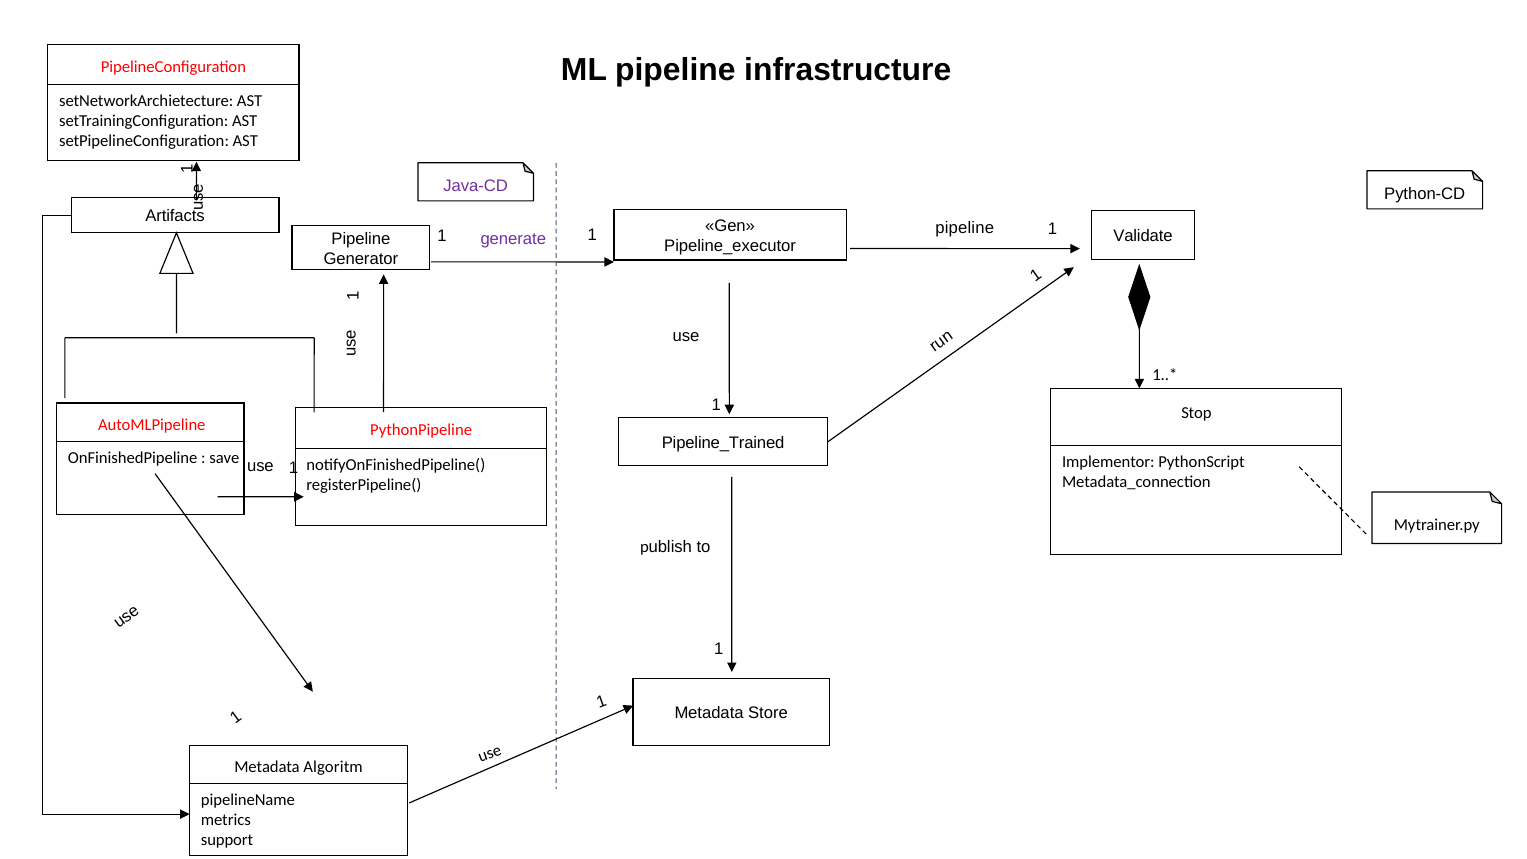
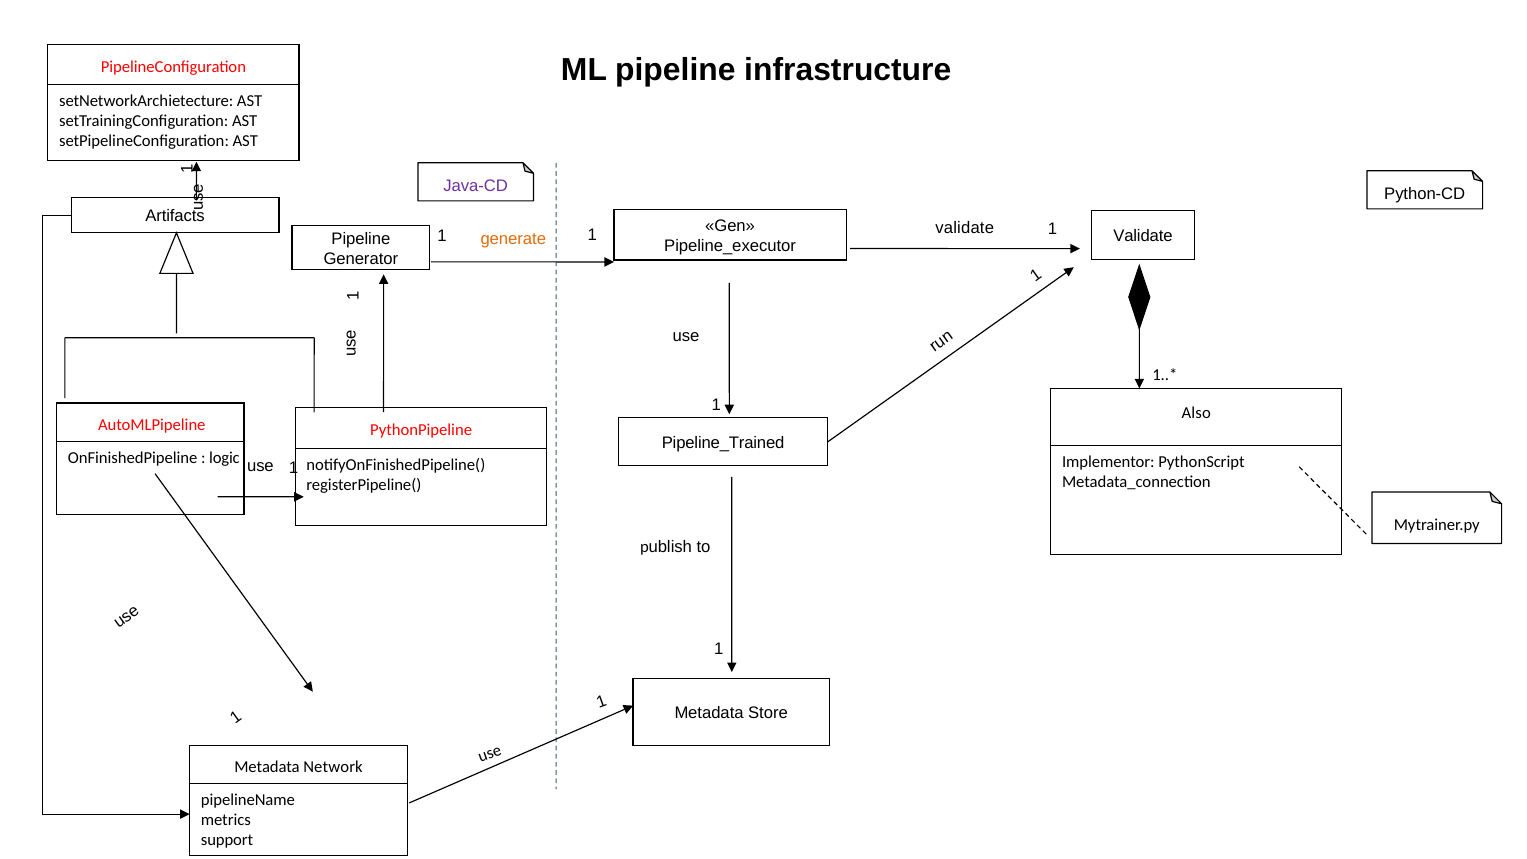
1 pipeline: pipeline -> validate (965, 228)
generate colour: purple -> orange (513, 239)
Stop: Stop -> Also (1196, 413)
save: save -> logic (224, 458)
Algoritm: Algoritm -> Network (333, 767)
